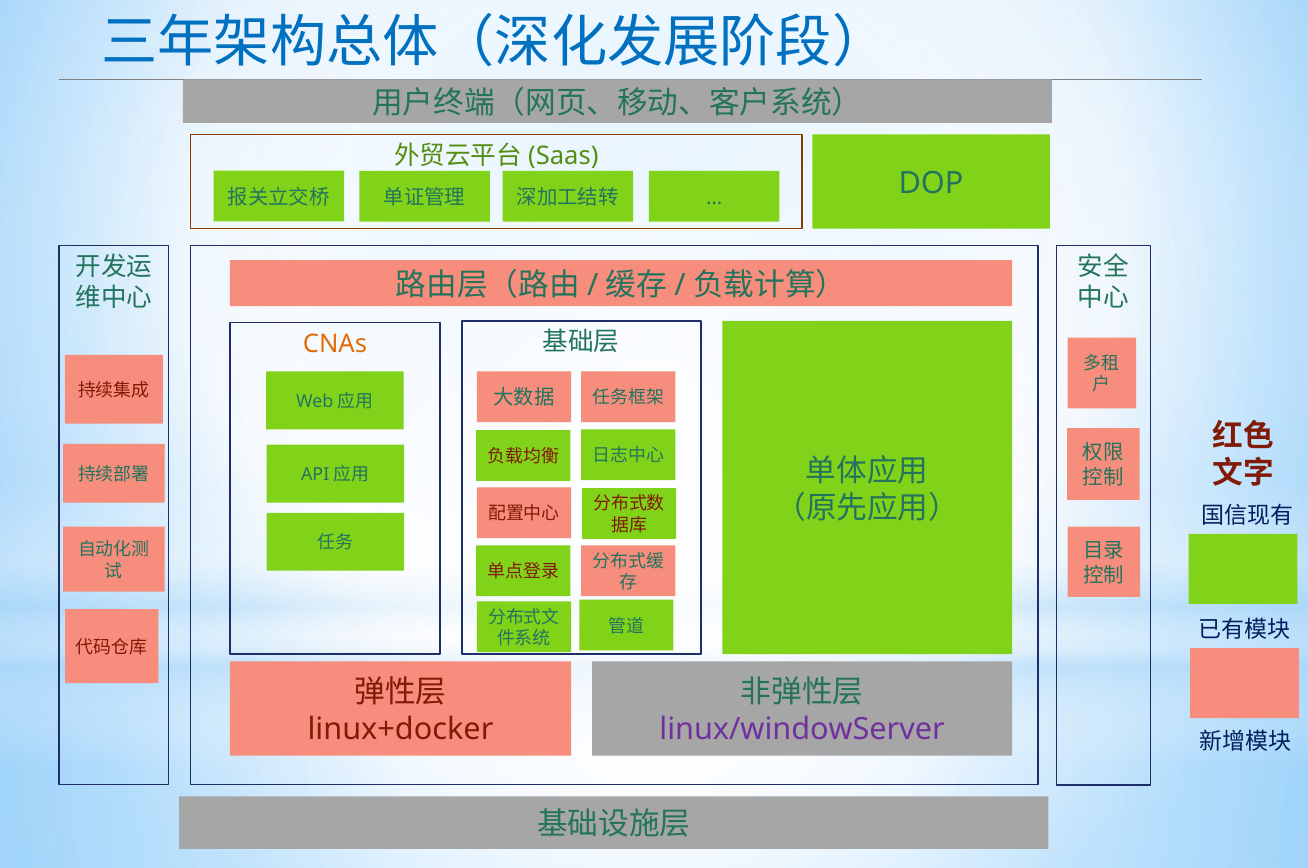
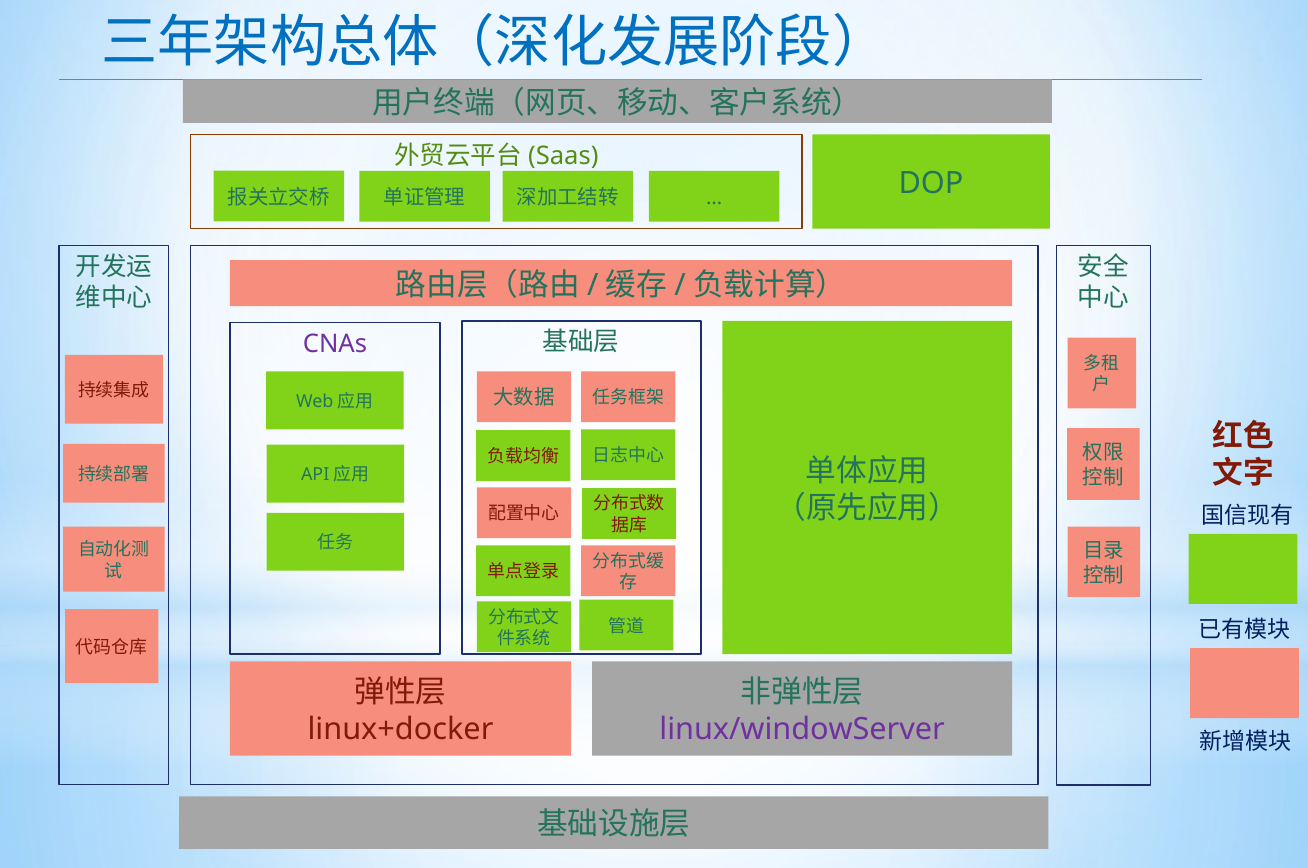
CNAs colour: orange -> purple (335, 344)
